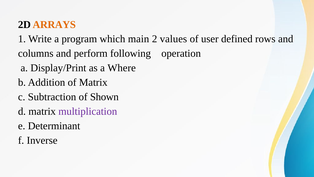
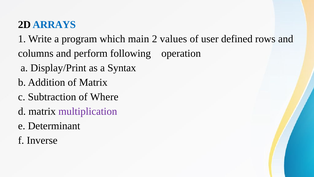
ARRAYS colour: orange -> blue (54, 24)
Where: Where -> Syntax (122, 68)
Shown: Shown -> Where (104, 97)
